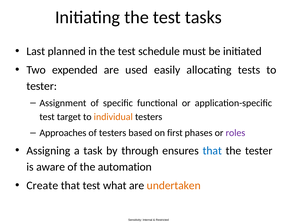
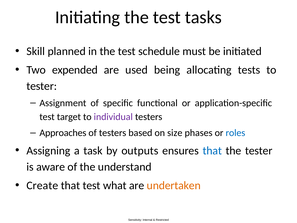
Last: Last -> Skill (36, 51)
easily: easily -> being (167, 70)
individual colour: orange -> purple (113, 117)
first: first -> size (175, 133)
roles colour: purple -> blue (235, 133)
through: through -> outputs (140, 150)
automation: automation -> understand (125, 167)
